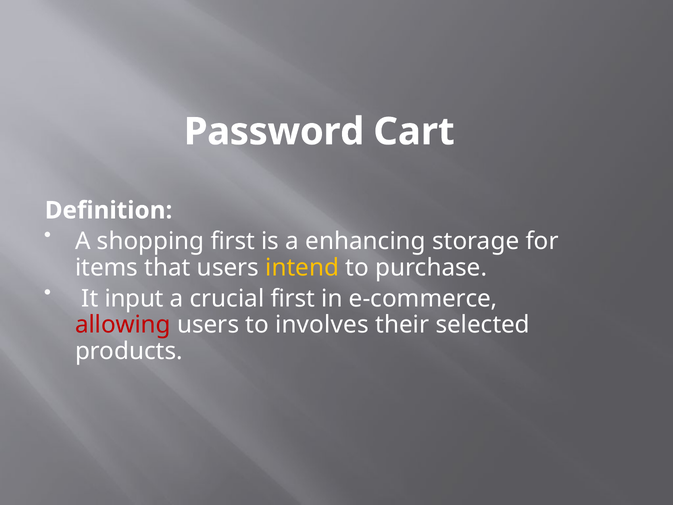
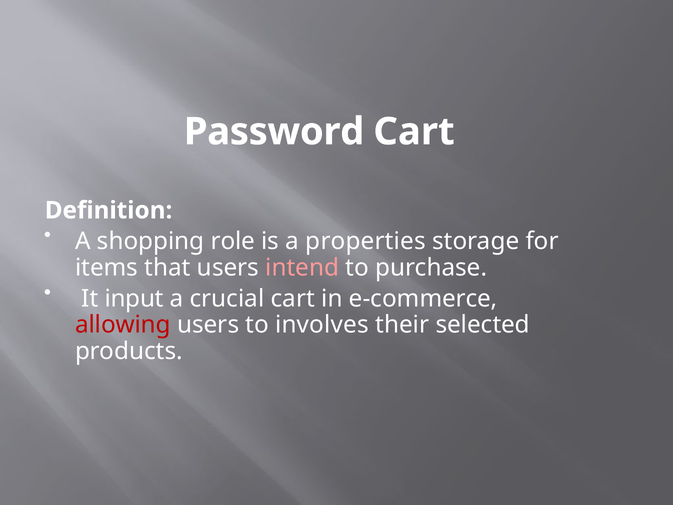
shopping first: first -> role (233, 241)
enhancing: enhancing -> properties (366, 241)
intend colour: yellow -> pink (302, 267)
crucial first: first -> cart (293, 298)
